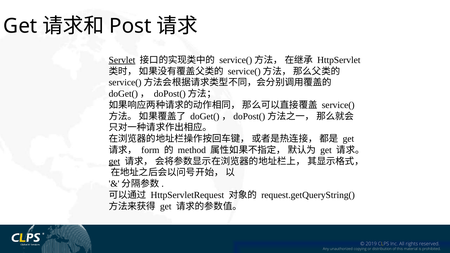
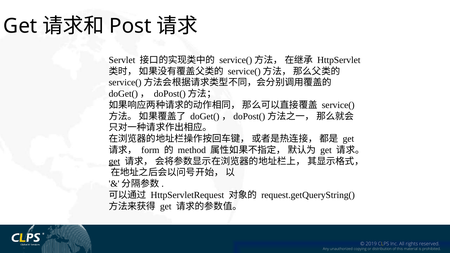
Servlet underline: present -> none (122, 60)
